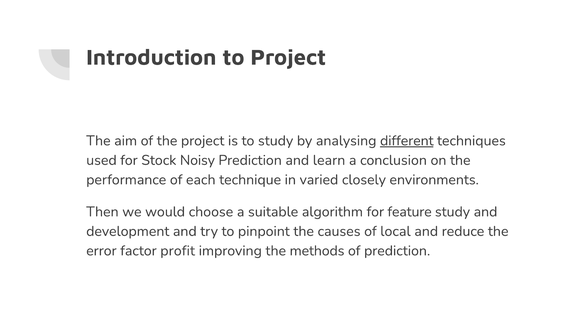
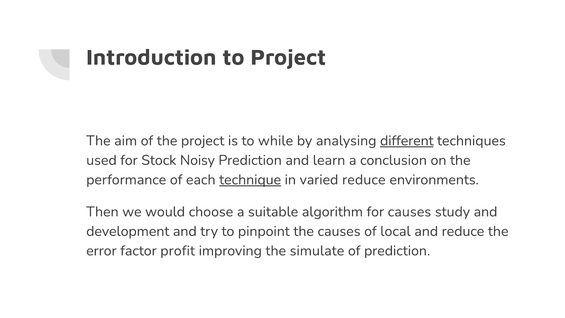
to study: study -> while (276, 141)
technique underline: none -> present (250, 180)
varied closely: closely -> reduce (364, 180)
for feature: feature -> causes (409, 212)
methods: methods -> simulate (317, 251)
